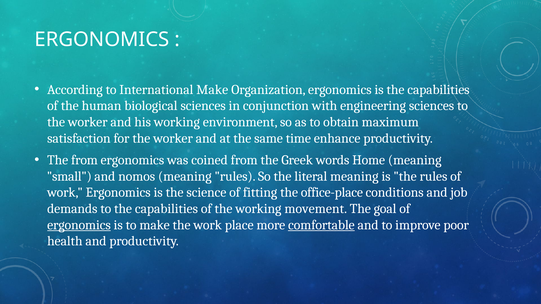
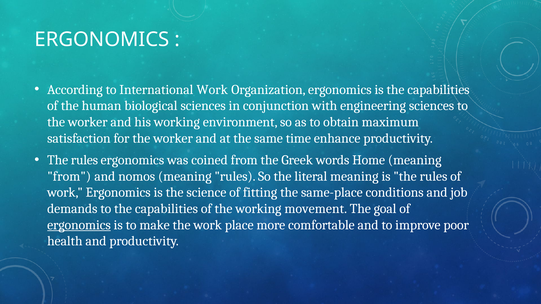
International Make: Make -> Work (212, 90)
from: from -> rules (84, 160)
small: small -> from (69, 176)
office-place: office-place -> same-place (332, 193)
comfortable underline: present -> none (321, 225)
